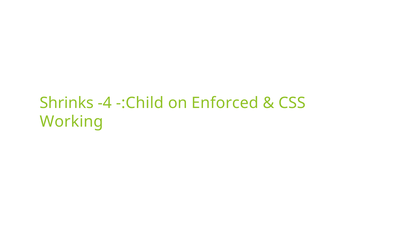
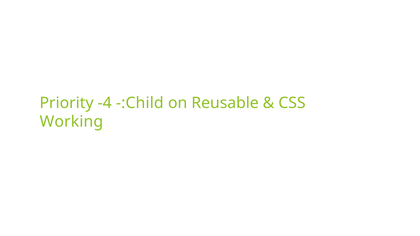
Shrinks: Shrinks -> Priority (67, 103)
Enforced: Enforced -> Reusable (225, 103)
